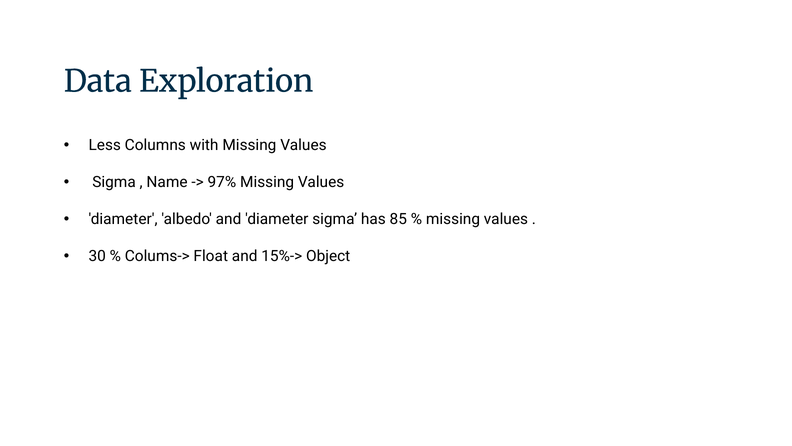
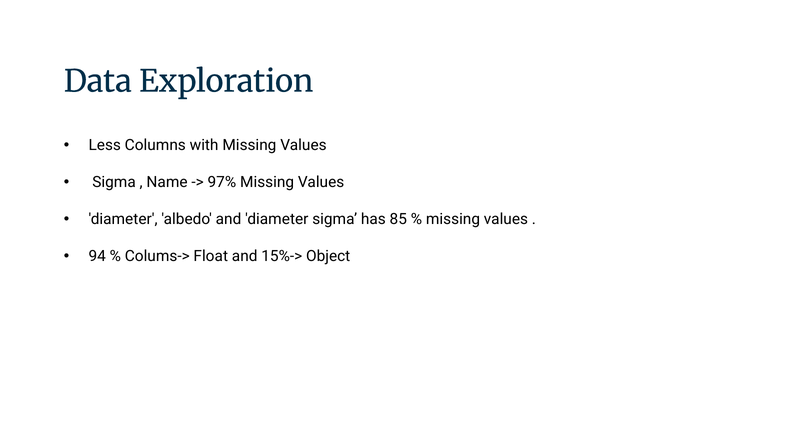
30: 30 -> 94 (97, 256)
